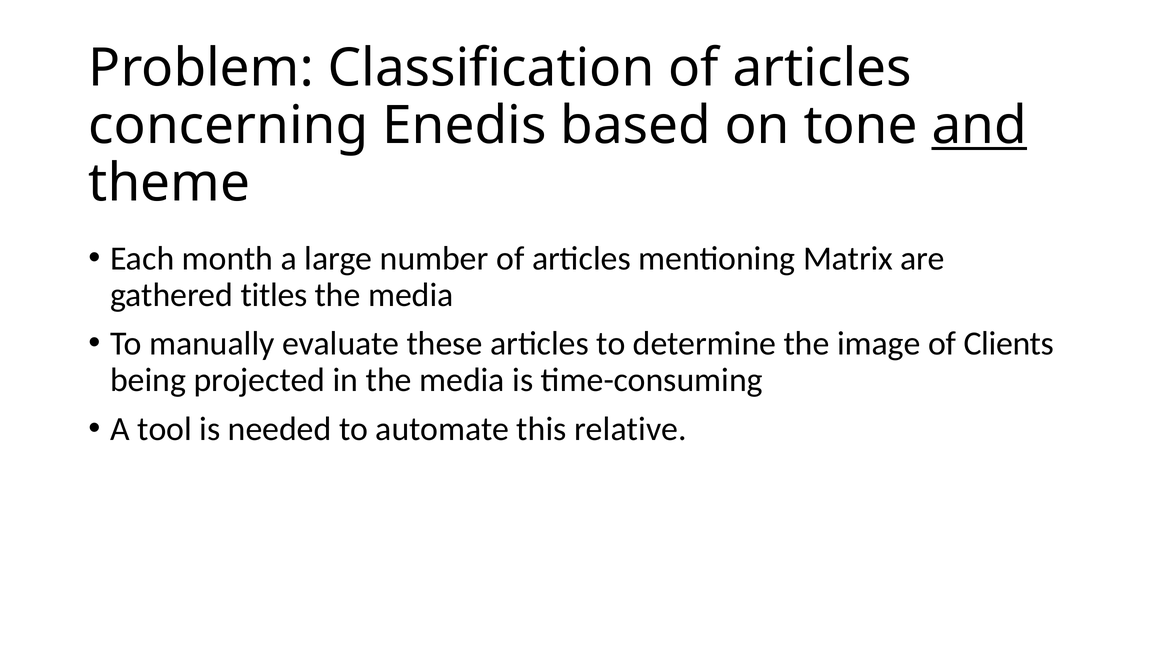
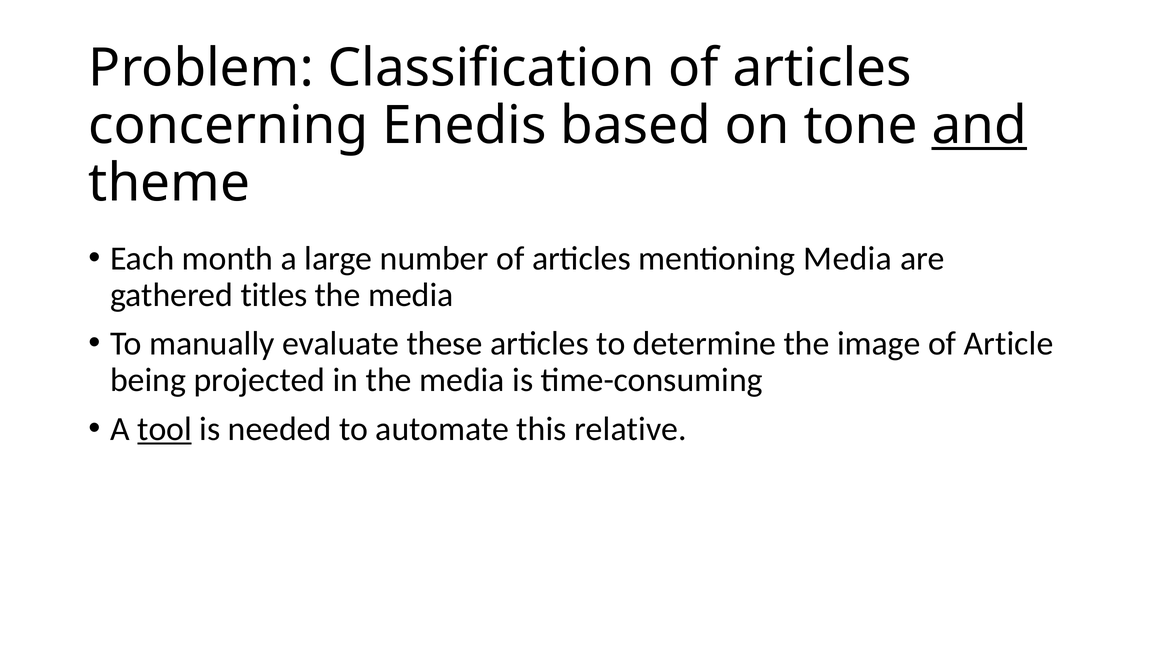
mentioning Matrix: Matrix -> Media (848, 258)
Clients: Clients -> Article (1009, 343)
tool underline: none -> present (165, 429)
